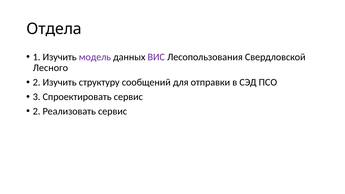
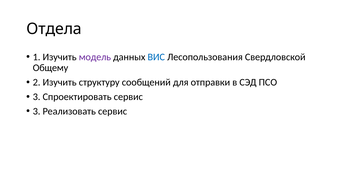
ВИС colour: purple -> blue (156, 57)
Лесного: Лесного -> Общему (50, 68)
2: 2 -> 3 (37, 111)
